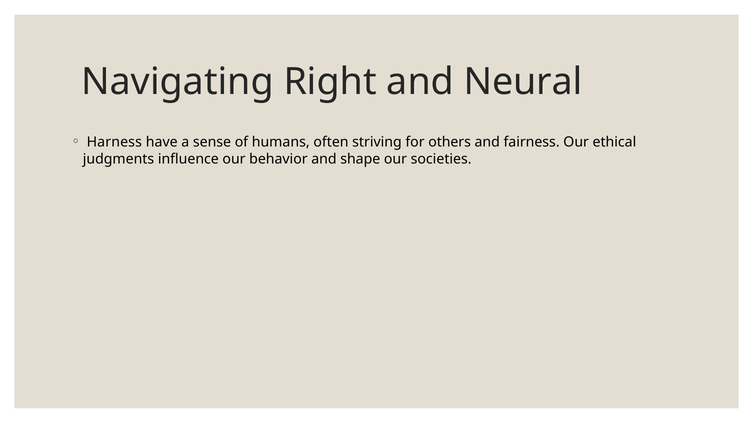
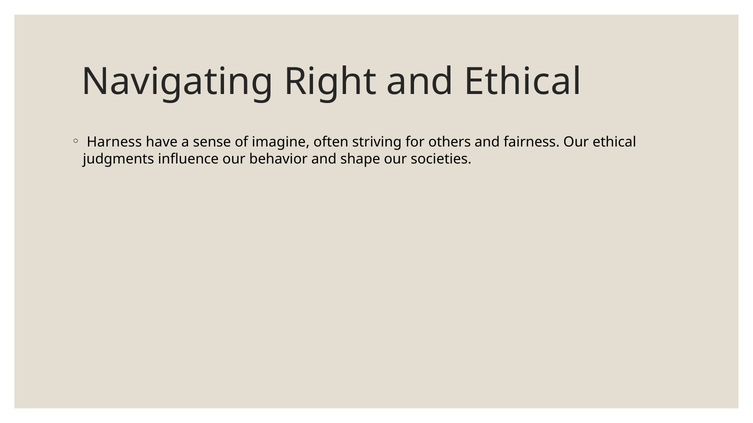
and Neural: Neural -> Ethical (523, 82)
humans: humans -> imagine (281, 142)
